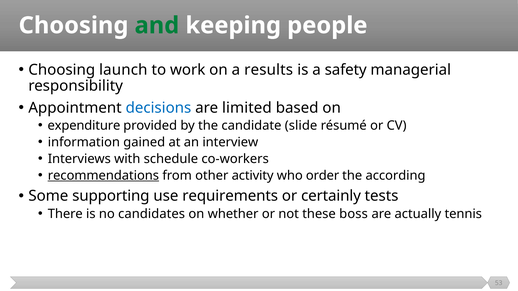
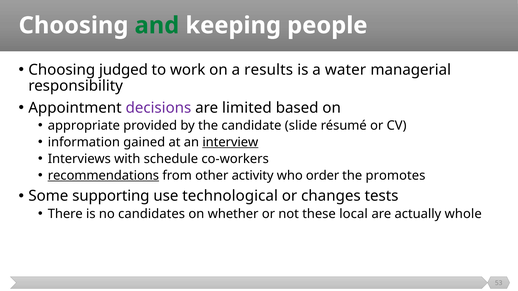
launch: launch -> judged (123, 70)
safety: safety -> water (346, 70)
decisions colour: blue -> purple (158, 108)
expenditure: expenditure -> appropriate (84, 126)
interview underline: none -> present (230, 142)
according: according -> promotes (395, 176)
requirements: requirements -> technological (230, 196)
certainly: certainly -> changes (331, 196)
boss: boss -> local (354, 214)
tennis: tennis -> whole (463, 214)
